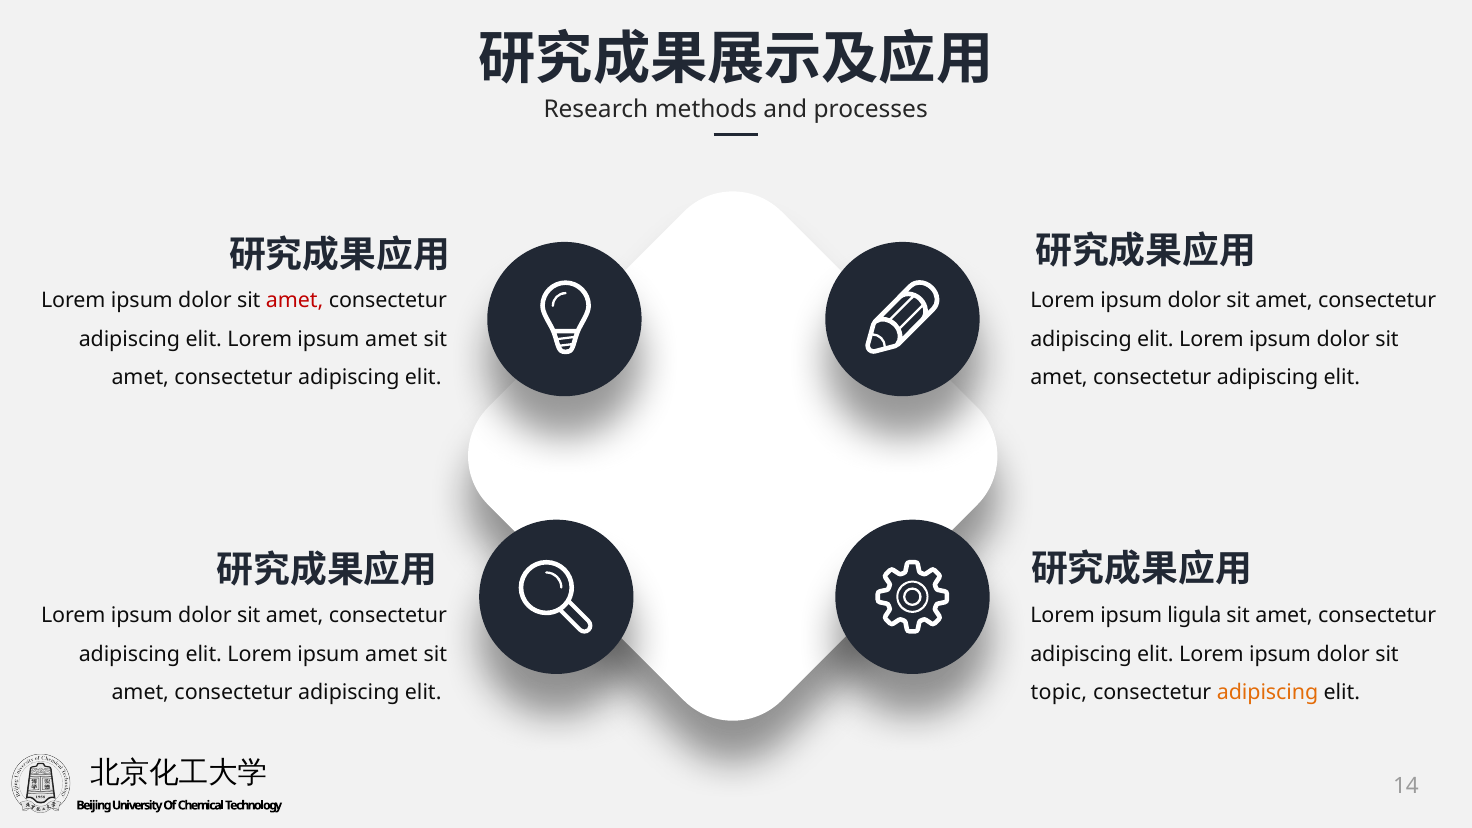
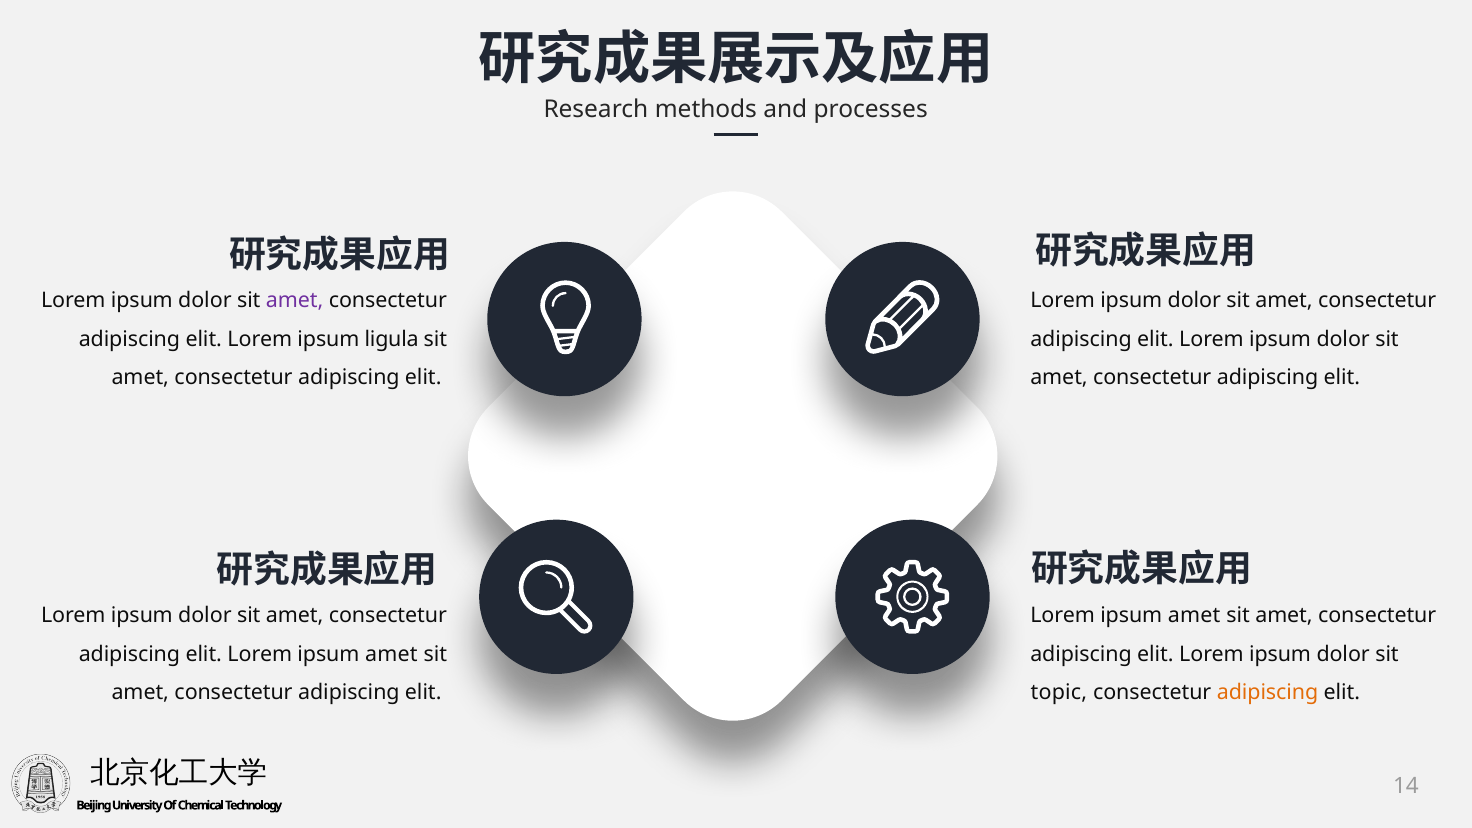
amet colour: red -> purple (295, 301)
amet: amet -> ligula (392, 339)
ligula: ligula -> amet (1194, 616)
